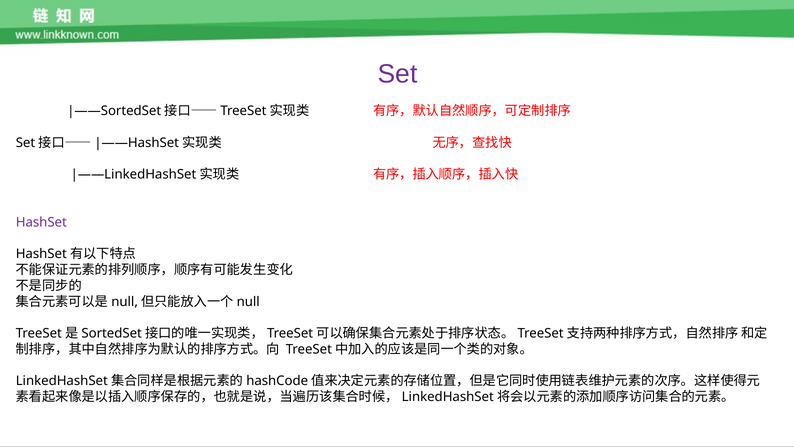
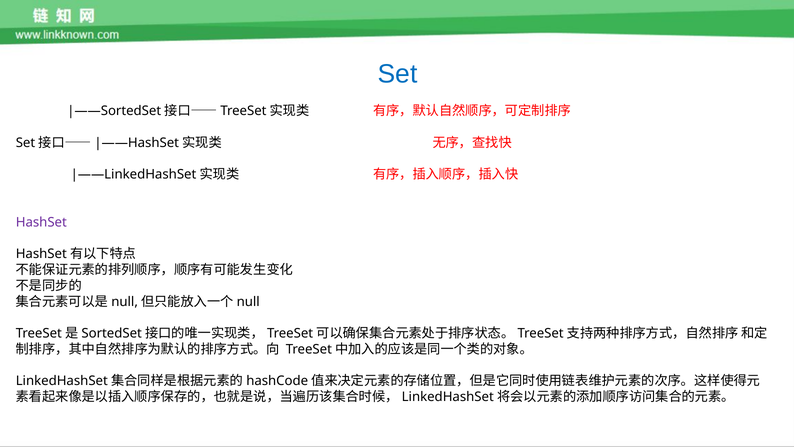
Set colour: purple -> blue (398, 74)
